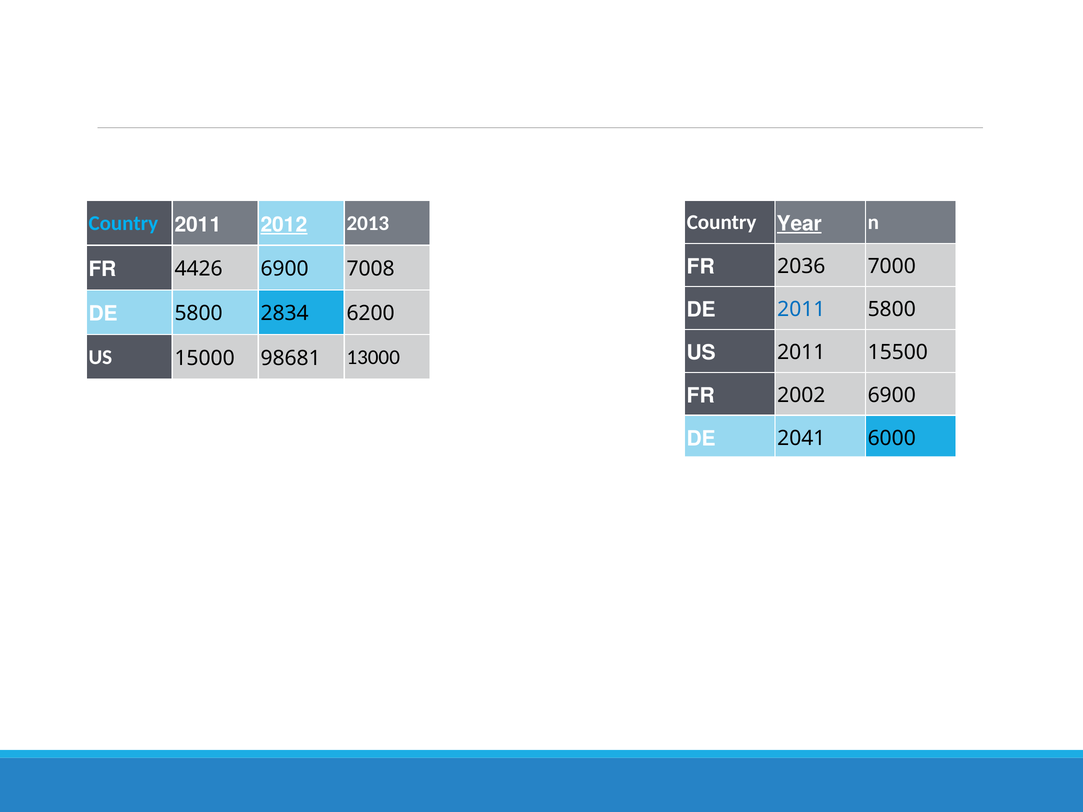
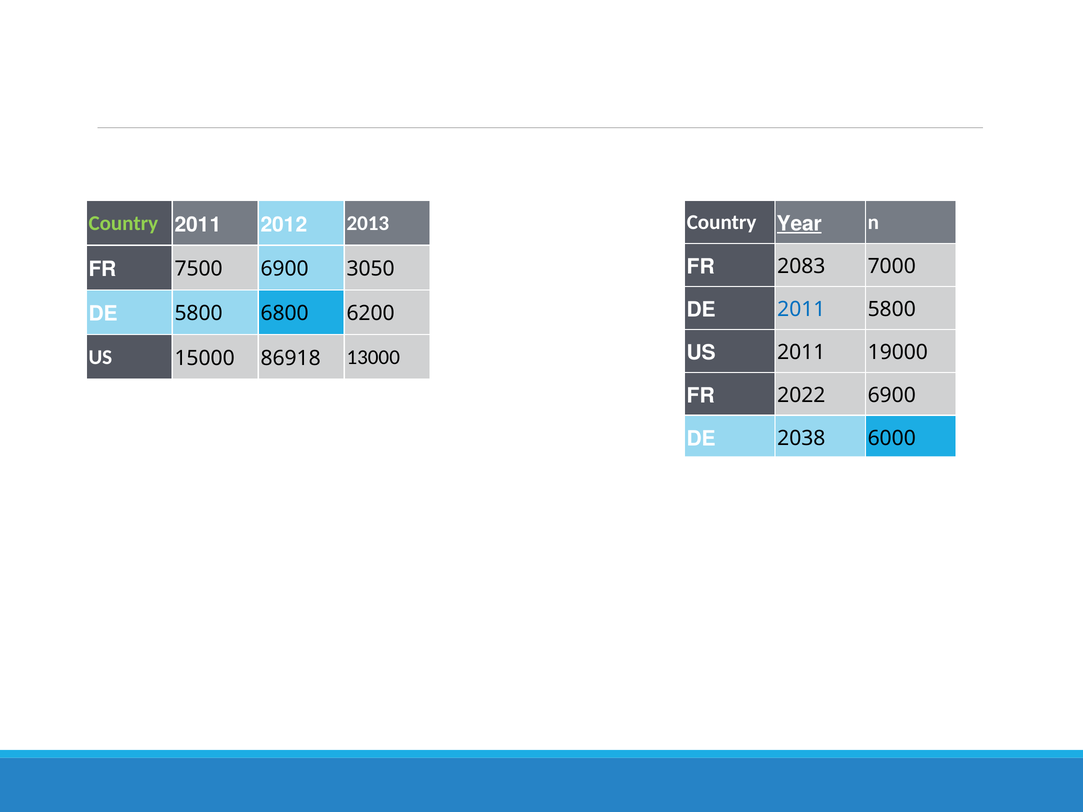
Country colour: light blue -> light green (123, 223)
2012 underline: present -> none (284, 225)
2036: 2036 -> 2083 (801, 266)
4426: 4426 -> 7500 (199, 269)
7008: 7008 -> 3050 (371, 269)
2834: 2834 -> 6800 (285, 314)
15500: 15500 -> 19000 (898, 352)
98681: 98681 -> 86918 (291, 358)
2002: 2002 -> 2022 (801, 395)
2041: 2041 -> 2038 (801, 438)
